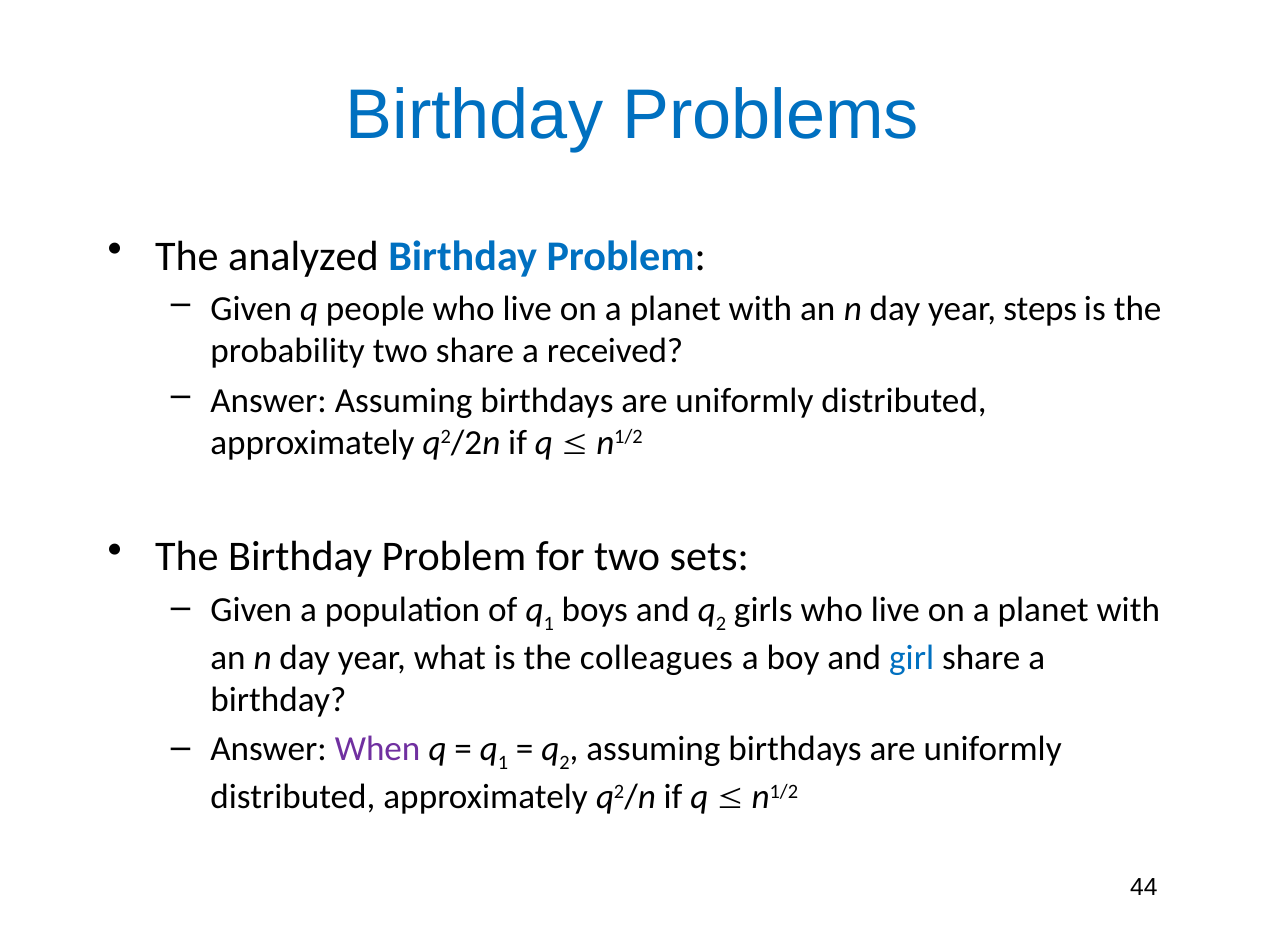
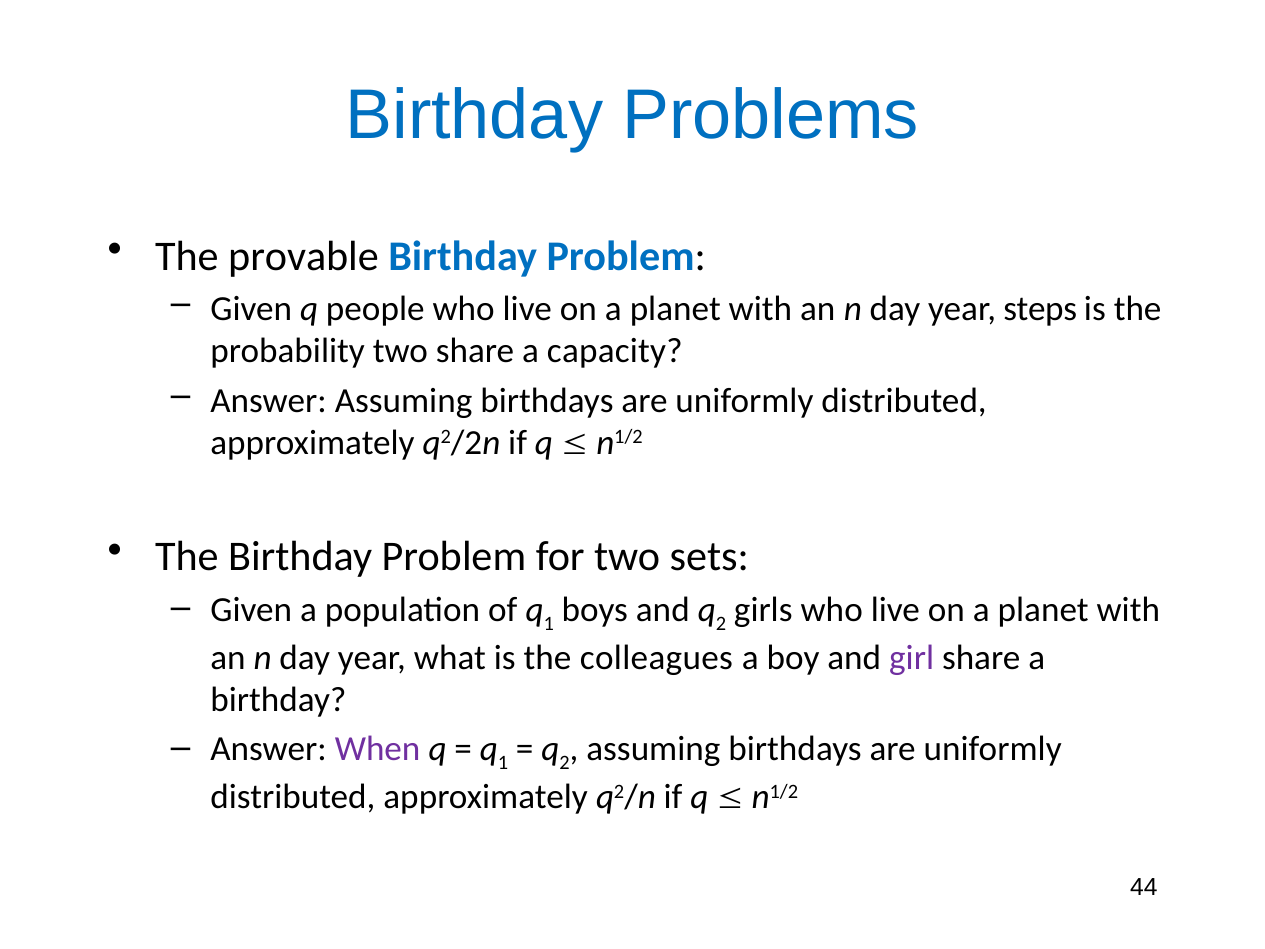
analyzed: analyzed -> provable (304, 256)
received: received -> capacity (615, 351)
girl colour: blue -> purple (912, 658)
